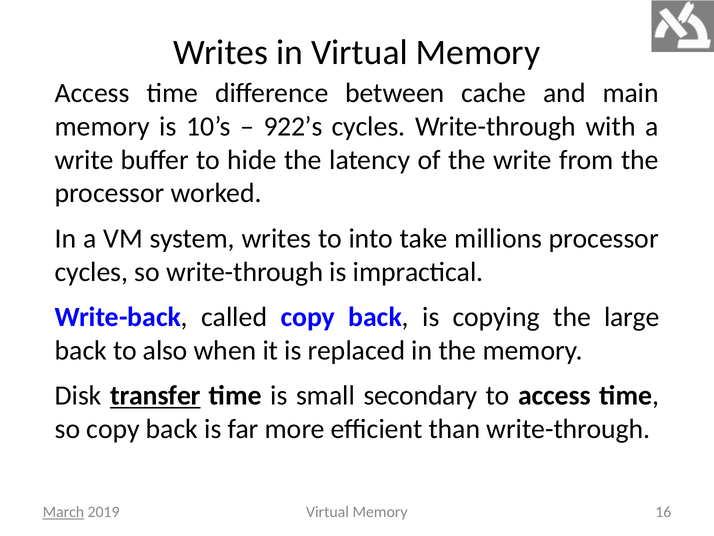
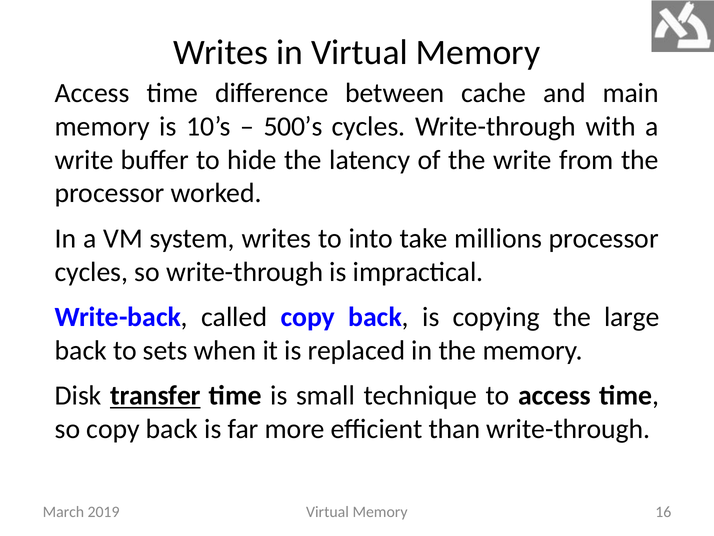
922’s: 922’s -> 500’s (293, 126)
also: also -> sets (165, 350)
secondary: secondary -> technique (420, 395)
March underline: present -> none (63, 512)
